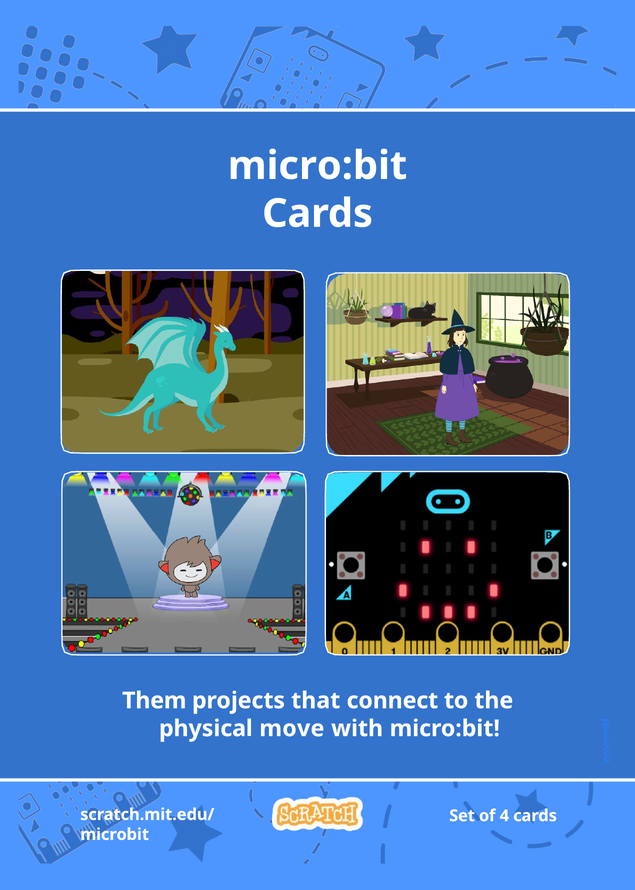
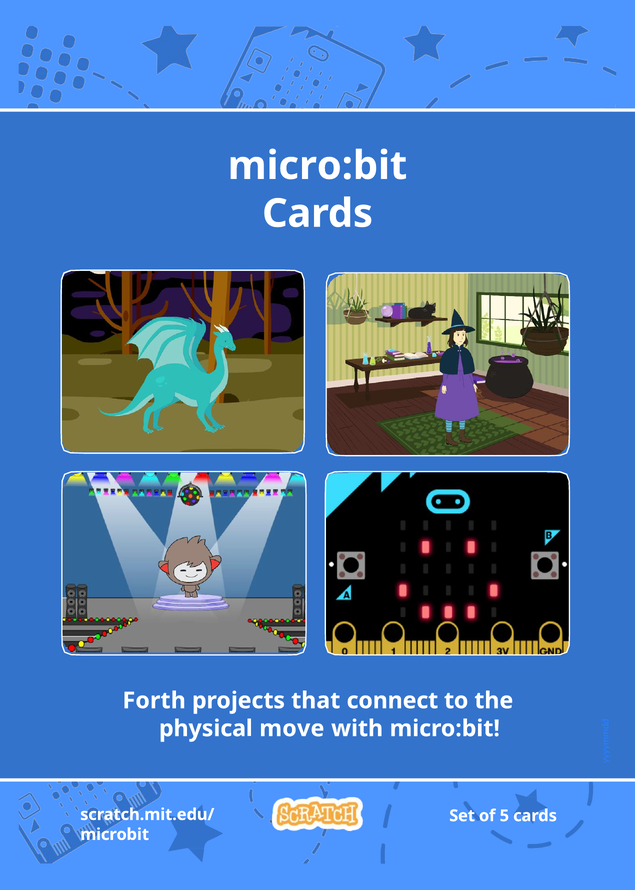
Them: Them -> Forth (154, 700)
4: 4 -> 5 (504, 815)
